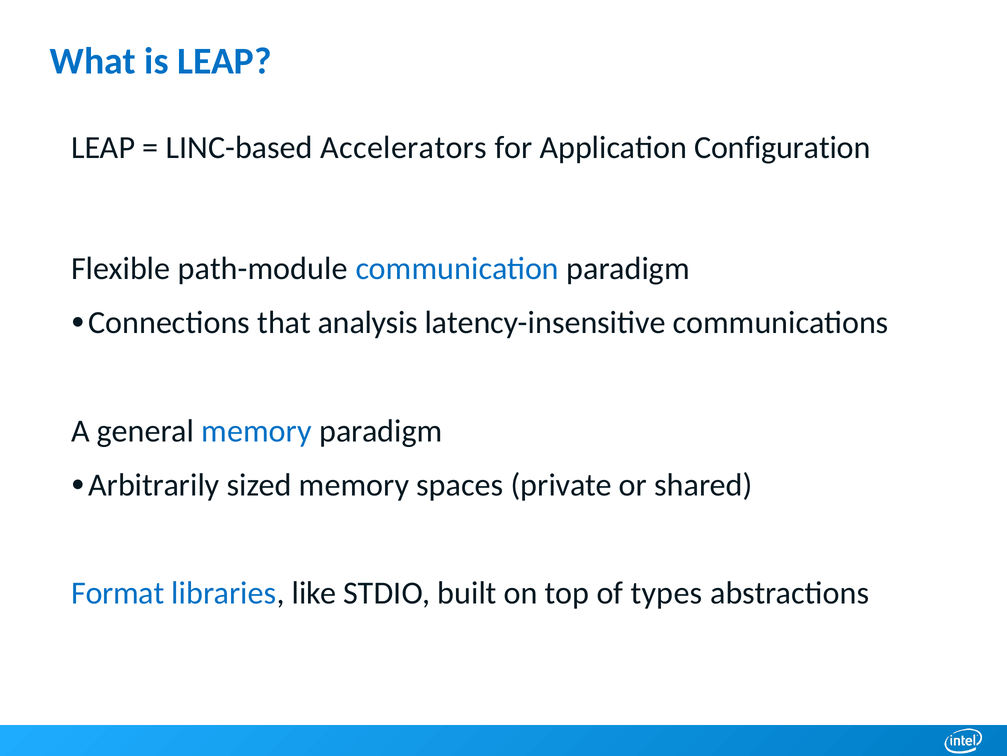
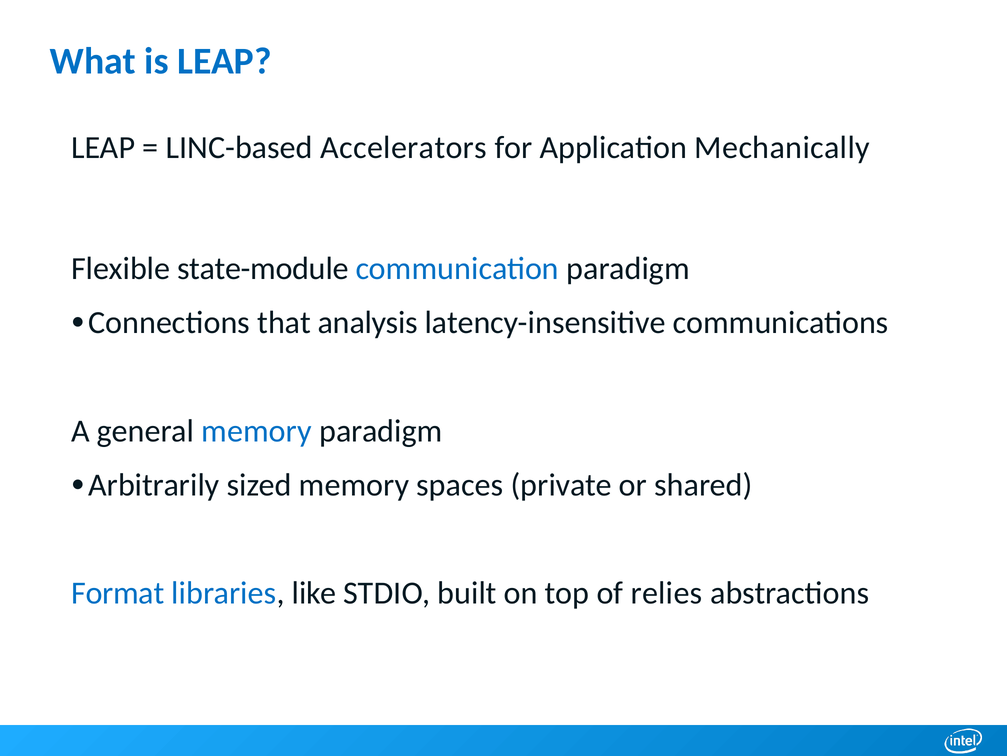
Configuration: Configuration -> Mechanically (782, 147)
path-module: path-module -> state-module (263, 268)
types: types -> relies (667, 593)
